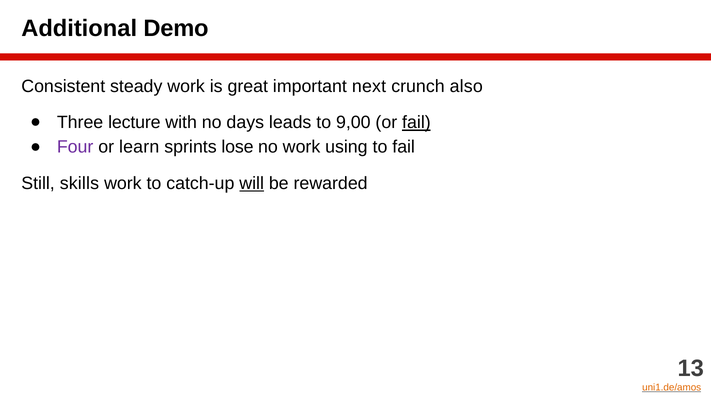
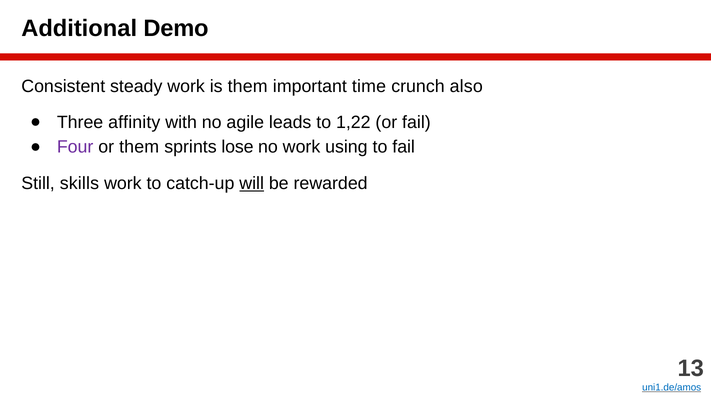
is great: great -> them (248, 86)
next: next -> time (369, 86)
lecture: lecture -> affinity (134, 123)
days: days -> agile (245, 123)
9,00: 9,00 -> 1,22 (353, 123)
fail underline: present -> none (416, 123)
or learn: learn -> them (139, 147)
uni1.de/amos colour: orange -> blue (672, 388)
